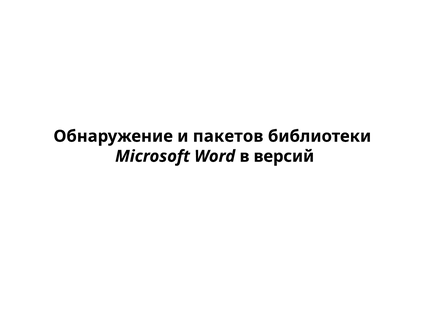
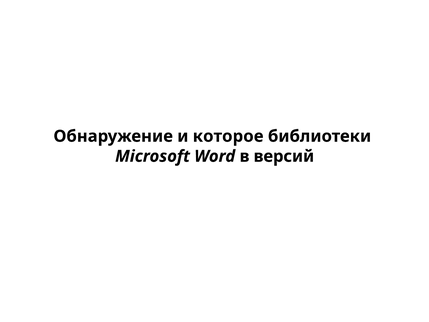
пакетов: пакетов -> которое (228, 136)
